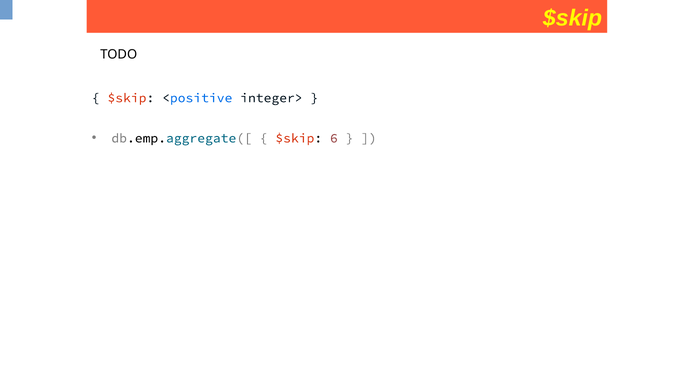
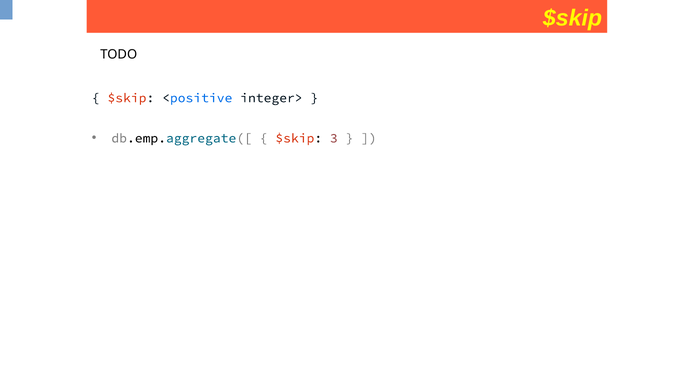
6: 6 -> 3 (334, 138)
